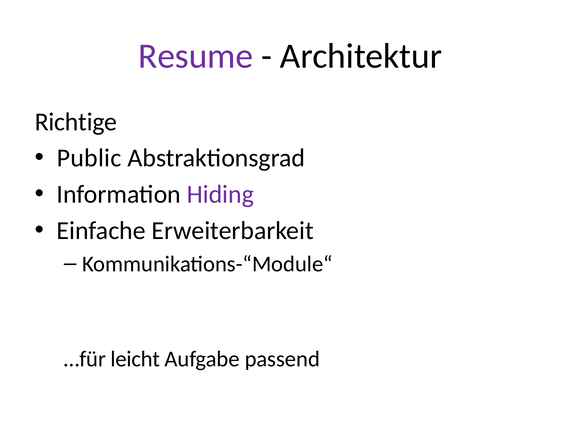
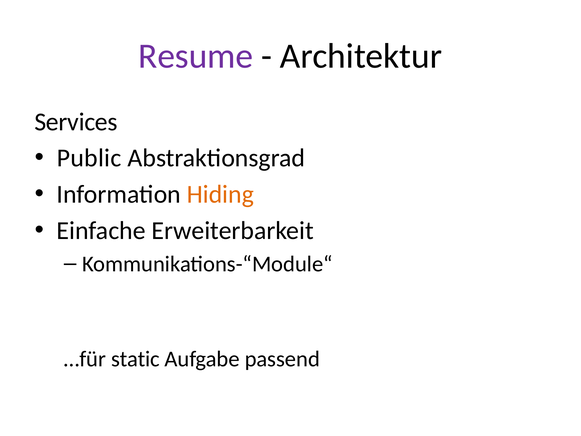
Richtige: Richtige -> Services (76, 122)
Hiding colour: purple -> orange (220, 194)
leicht: leicht -> static (135, 359)
